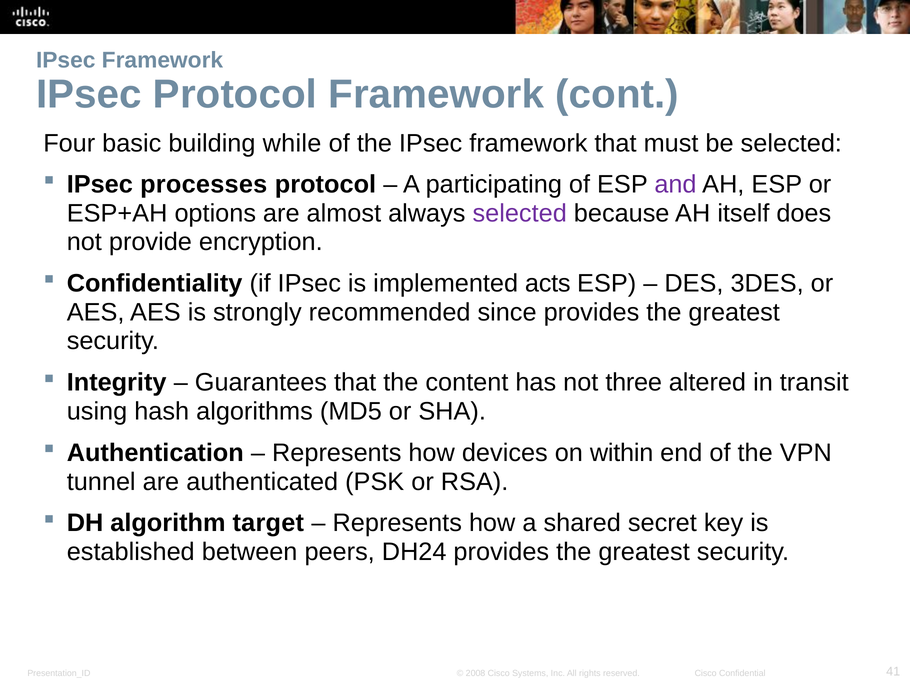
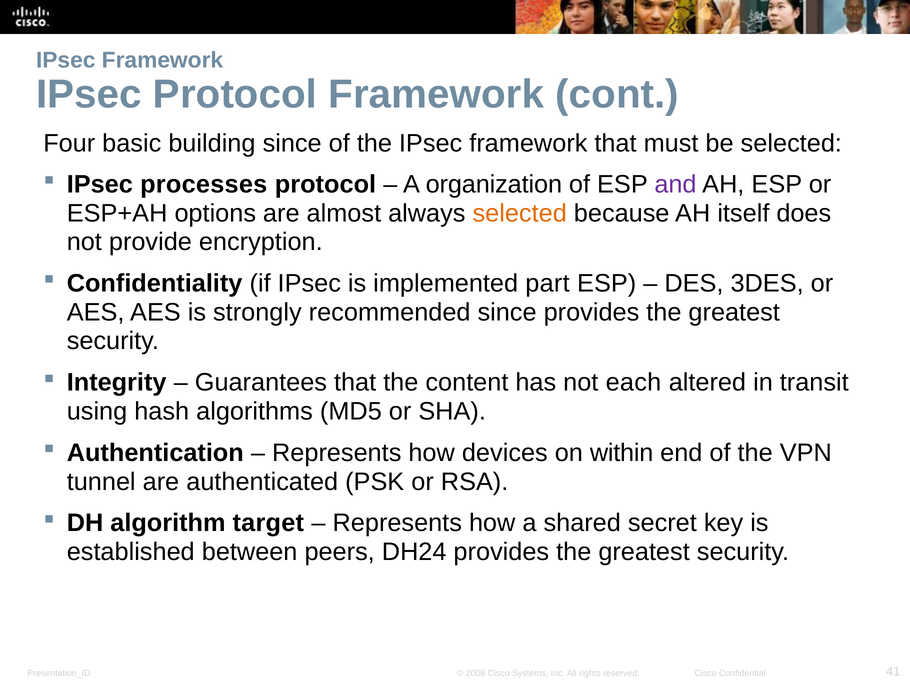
building while: while -> since (292, 143)
participating: participating -> organization (494, 185)
selected colour: purple -> orange (520, 213)
acts: acts -> part (547, 284)
three: three -> each (633, 383)
